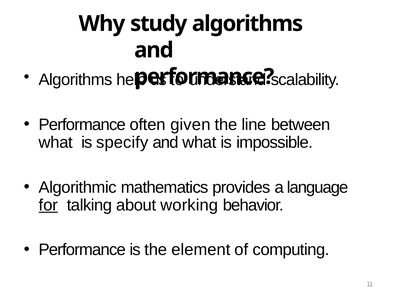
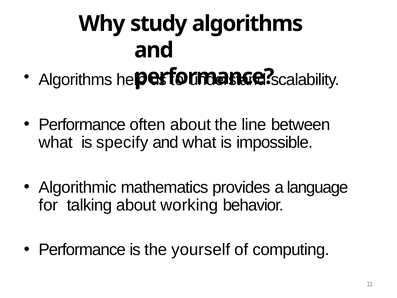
often given: given -> about (191, 125)
for underline: present -> none (48, 205)
element: element -> yourself (201, 249)
